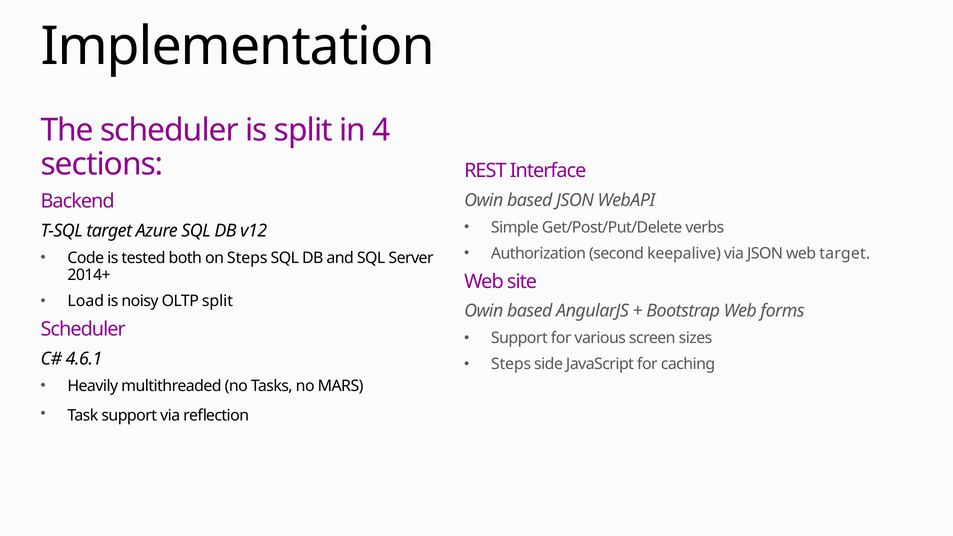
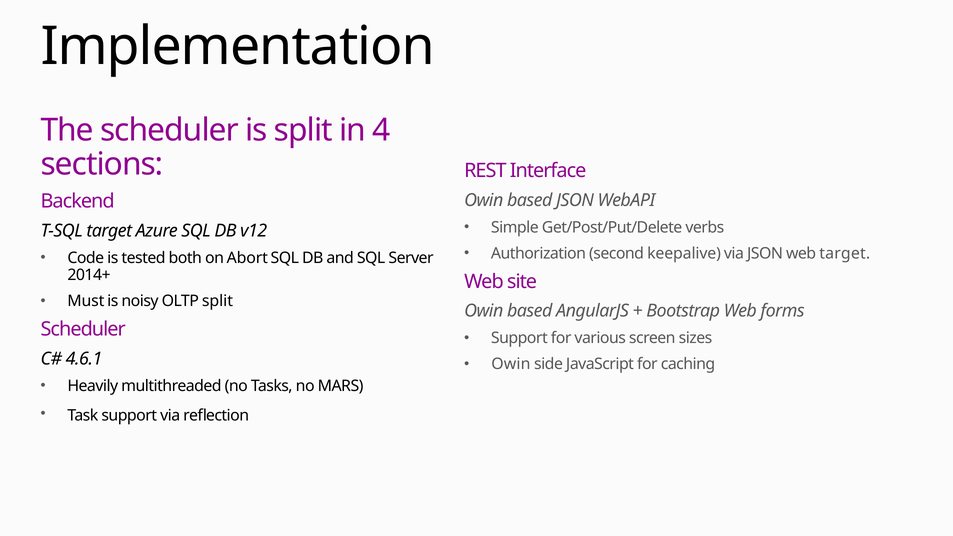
on Steps: Steps -> Abort (247, 258)
Load: Load -> Must (86, 301)
Steps: Steps -> Owin (511, 364)
